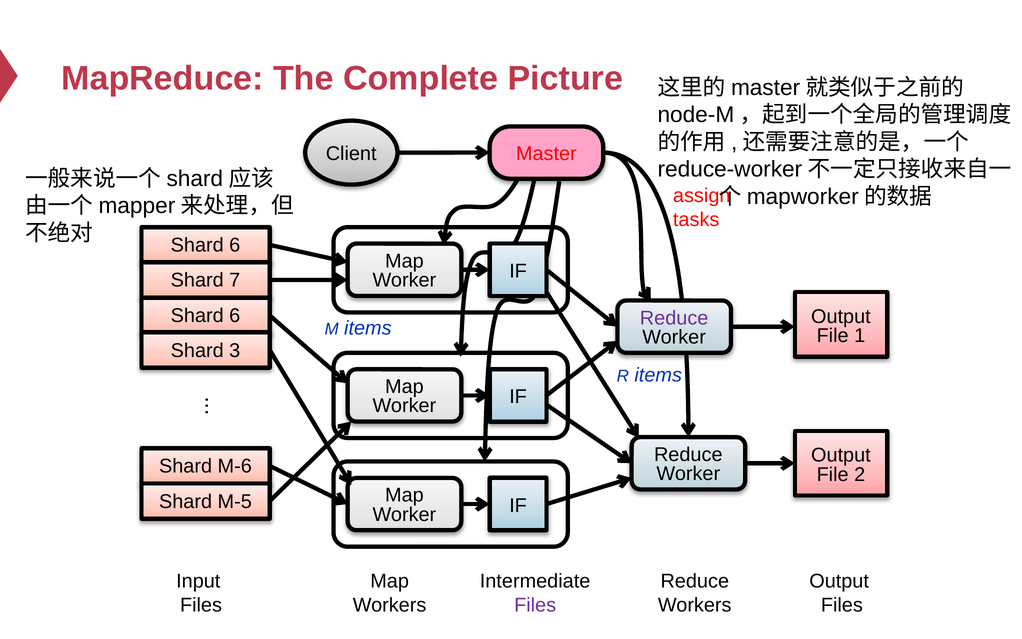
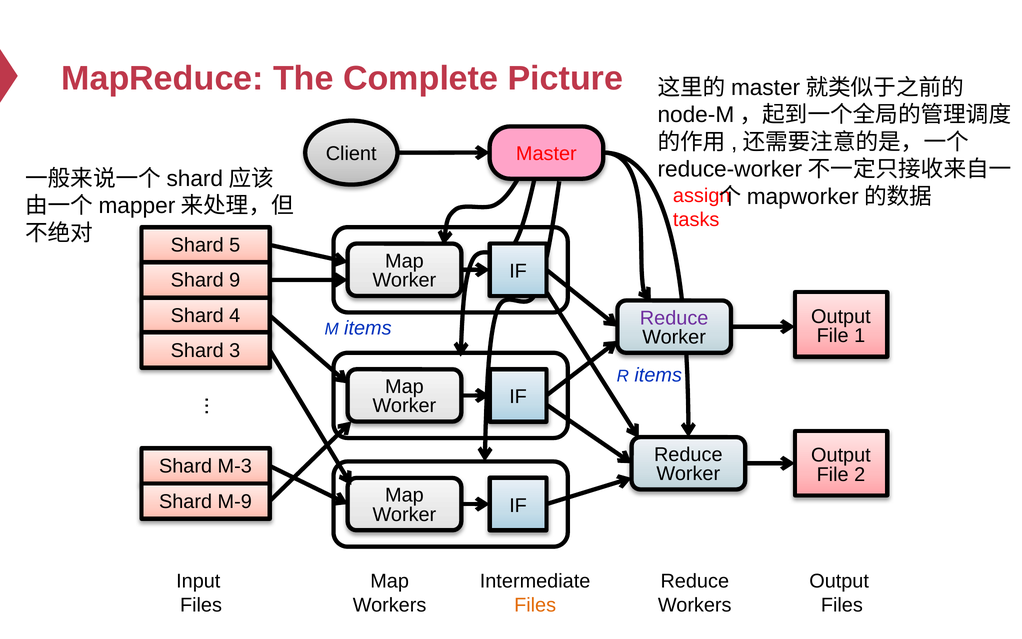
6: 6 -> 5 (235, 245)
7: 7 -> 9 (235, 280)
6: 6 -> 4 (235, 316)
M-6: M-6 -> M-3 (235, 466)
M-5: M-5 -> M-9 (235, 501)
Files colour: purple -> orange (535, 605)
